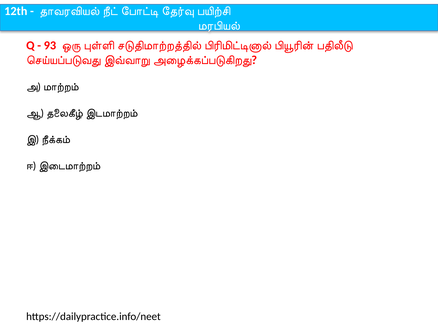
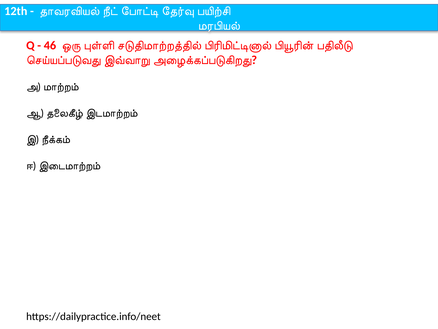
93: 93 -> 46 (50, 45)
